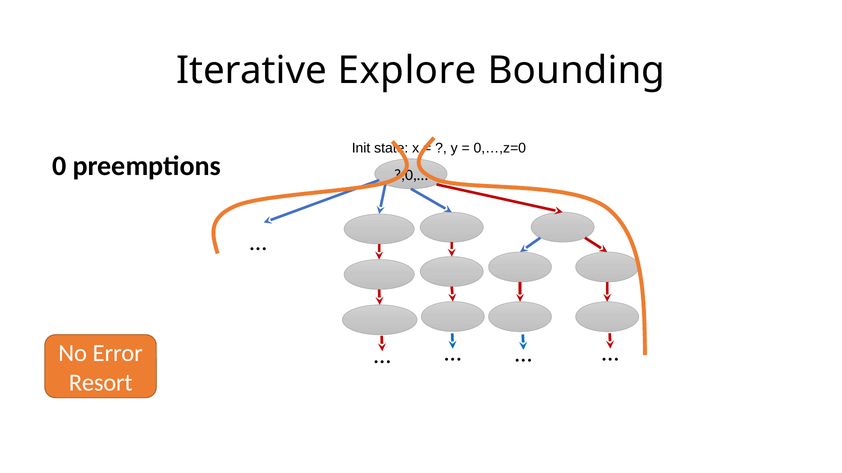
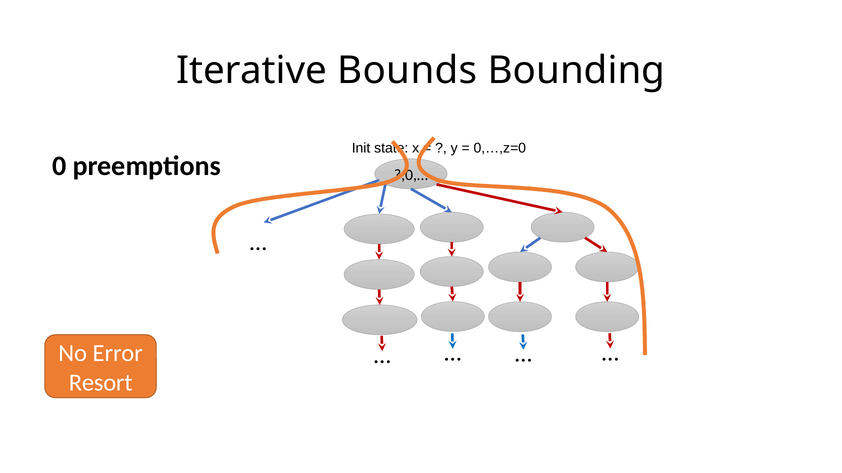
Explore: Explore -> Bounds (407, 71)
